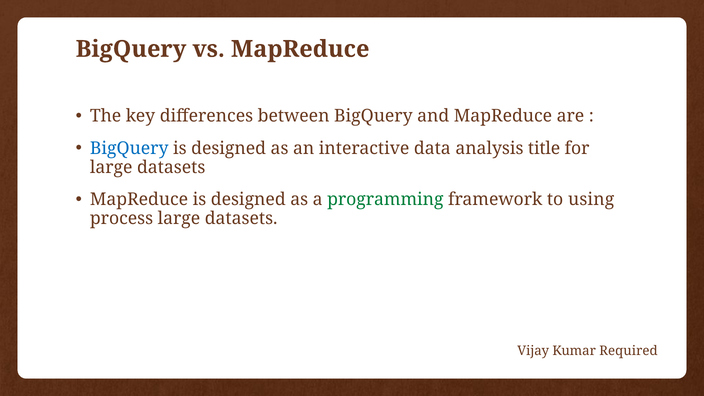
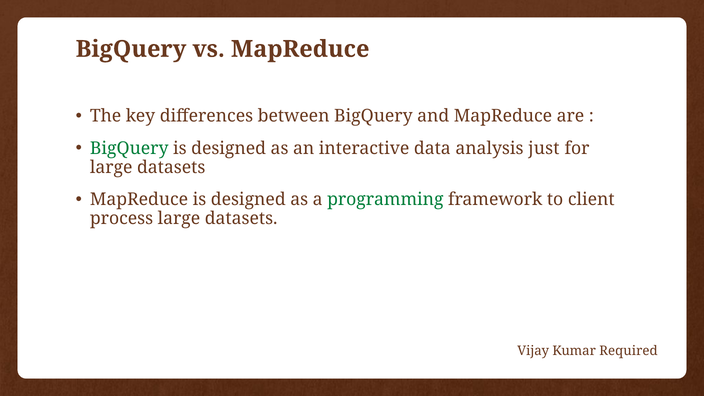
BigQuery colour: blue -> green (129, 148)
title: title -> just (544, 148)
using: using -> client (591, 200)
